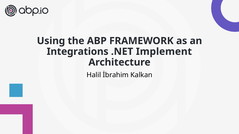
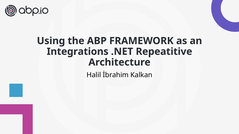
Implement: Implement -> Repeatitive (164, 52)
